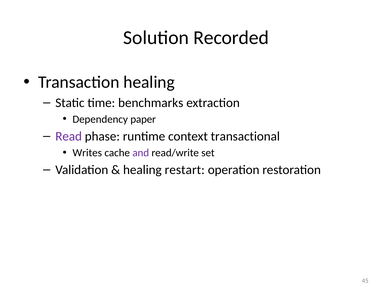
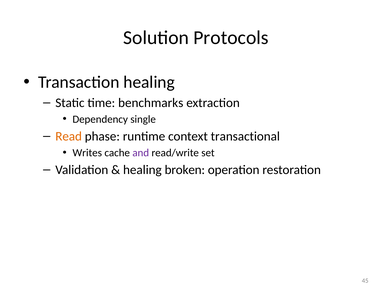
Recorded: Recorded -> Protocols (231, 38)
paper: paper -> single (143, 119)
Read colour: purple -> orange (69, 136)
restart: restart -> broken (185, 170)
